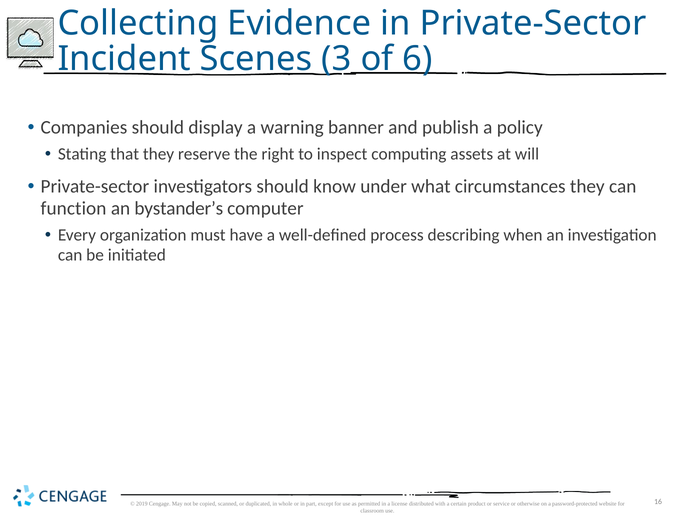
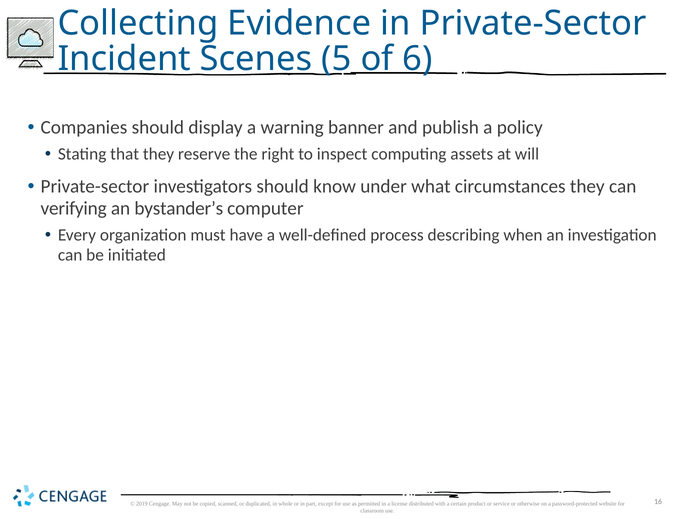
3: 3 -> 5 (337, 59)
function: function -> verifying (74, 208)
